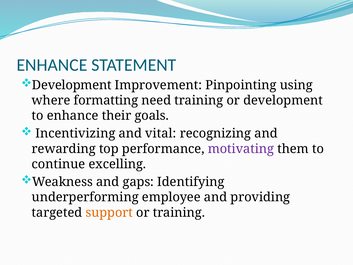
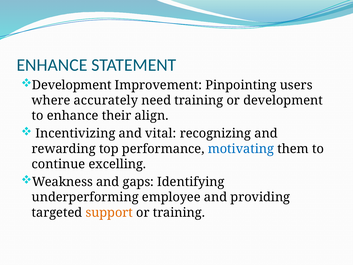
using: using -> users (296, 85)
formatting: formatting -> accurately (106, 100)
goals: goals -> align (152, 116)
motivating colour: purple -> blue (241, 149)
